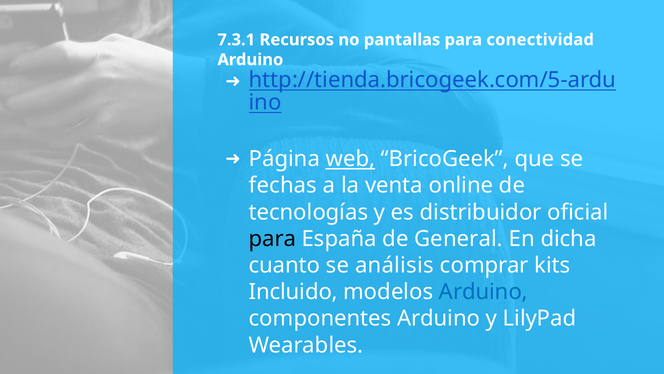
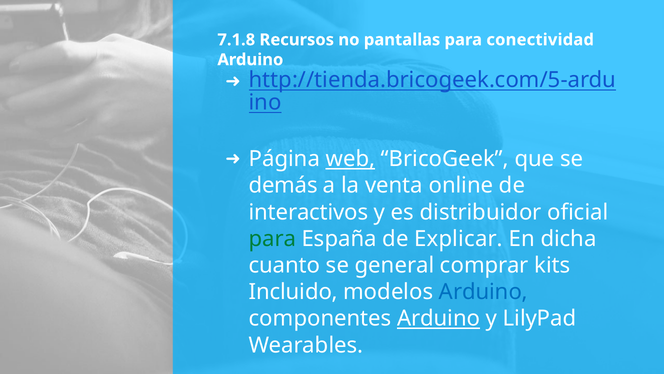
7.3.1: 7.3.1 -> 7.1.8 (236, 40)
fechas: fechas -> demás (283, 185)
tecnologías: tecnologías -> interactivos (309, 212)
para colour: black -> green (272, 239)
General: General -> Explicar (459, 239)
análisis: análisis -> general (395, 265)
Arduino underline: none -> present (439, 318)
